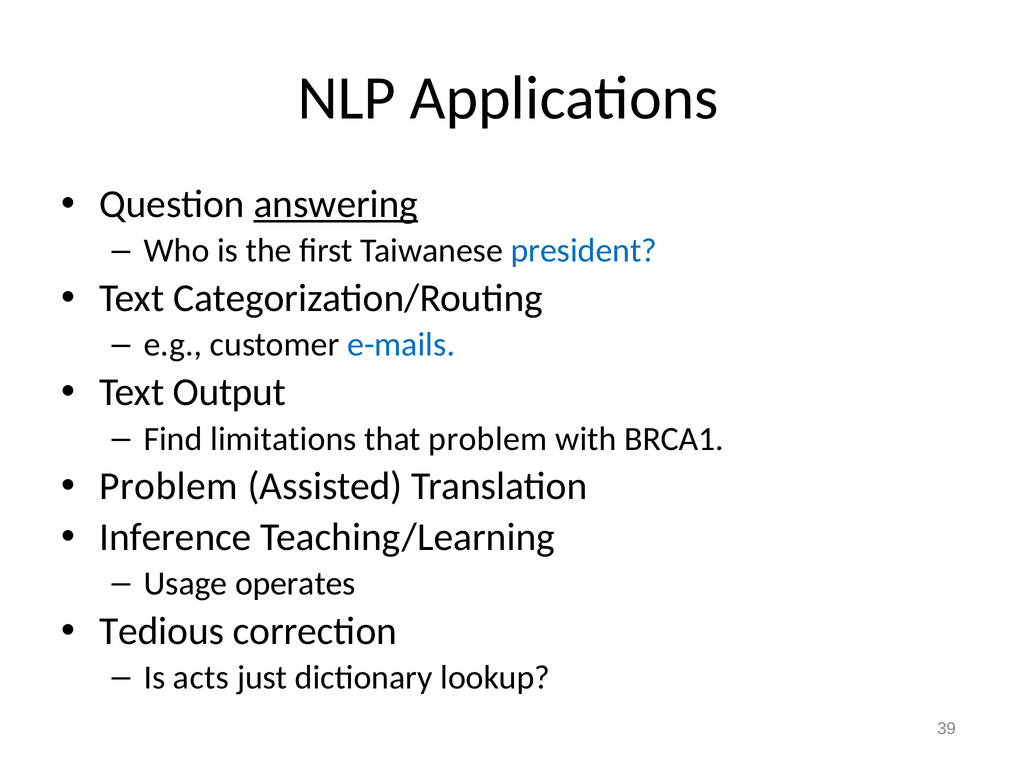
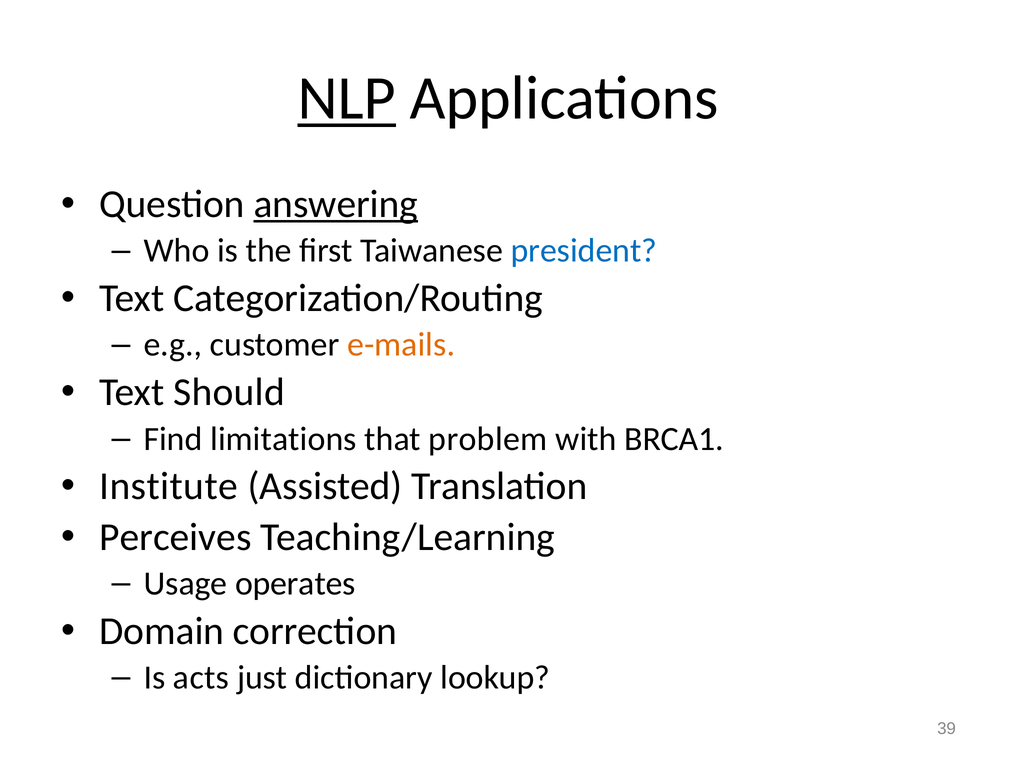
NLP underline: none -> present (347, 98)
e-mails colour: blue -> orange (401, 345)
Output: Output -> Should (229, 392)
Problem: Problem -> Institute (169, 486)
Inference: Inference -> Perceives (175, 537)
Tedious: Tedious -> Domain (162, 631)
